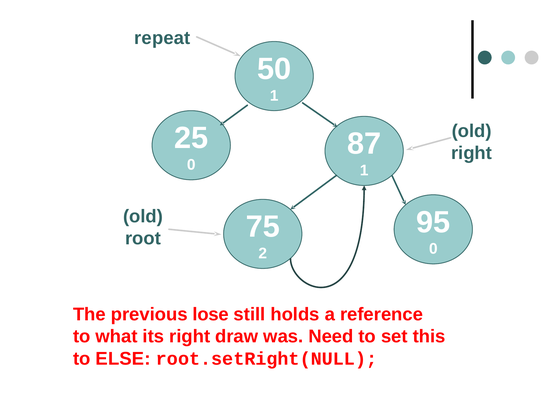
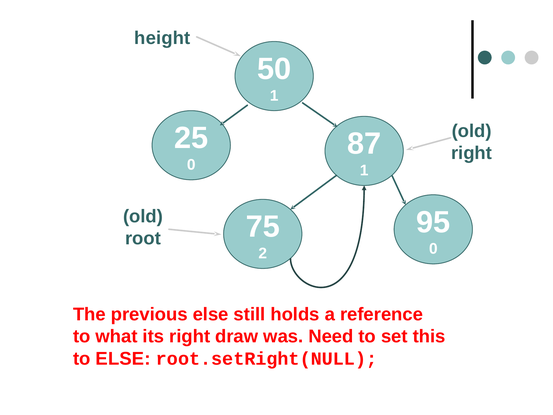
repeat: repeat -> height (162, 38)
previous lose: lose -> else (211, 314)
